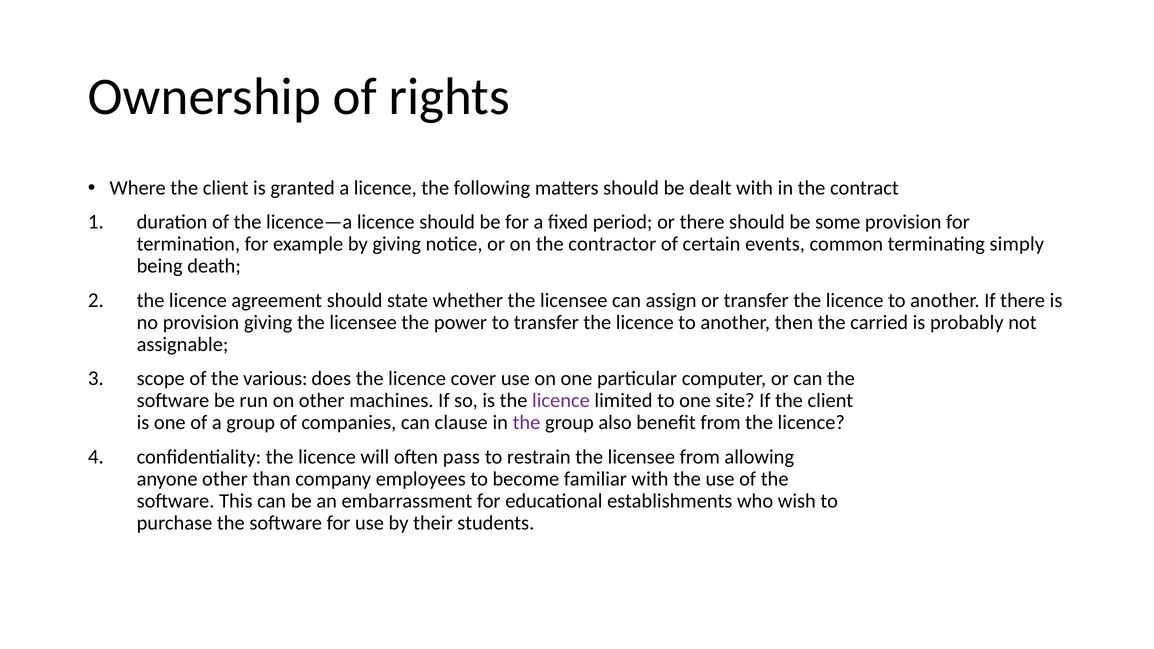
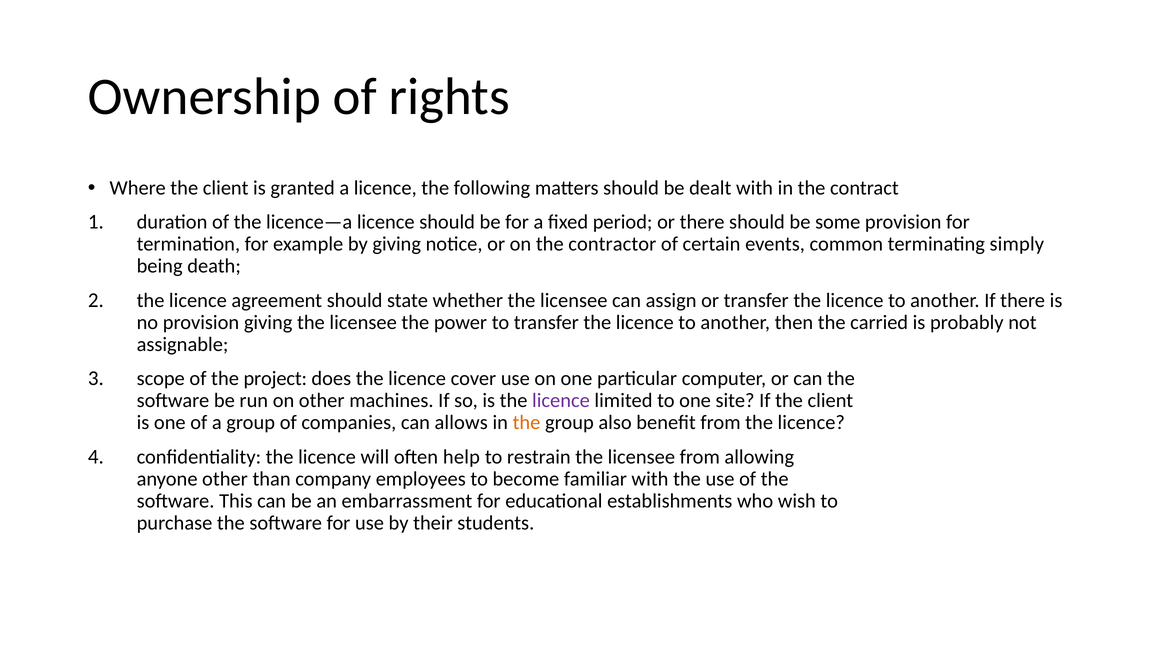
various: various -> project (275, 379)
clause: clause -> allows (461, 423)
the colour: purple -> orange (526, 423)
pass: pass -> help (461, 457)
